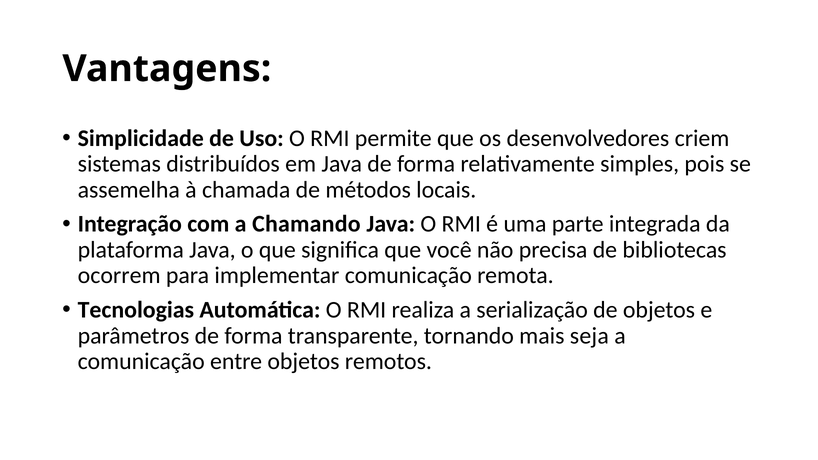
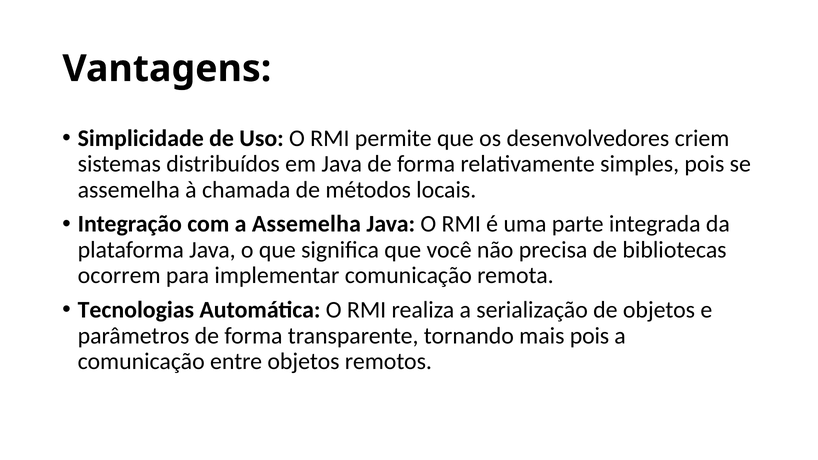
a Chamando: Chamando -> Assemelha (306, 224)
mais seja: seja -> pois (590, 336)
